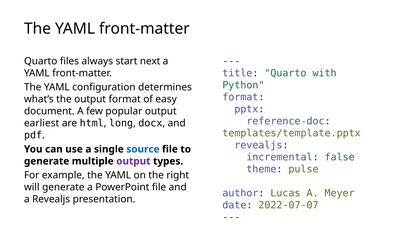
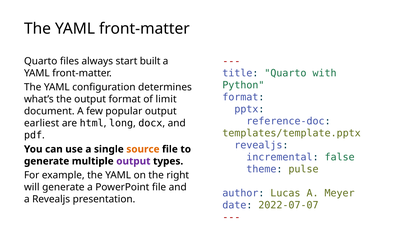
next: next -> built (150, 61)
easy: easy -> limit (166, 99)
source colour: blue -> orange (143, 149)
